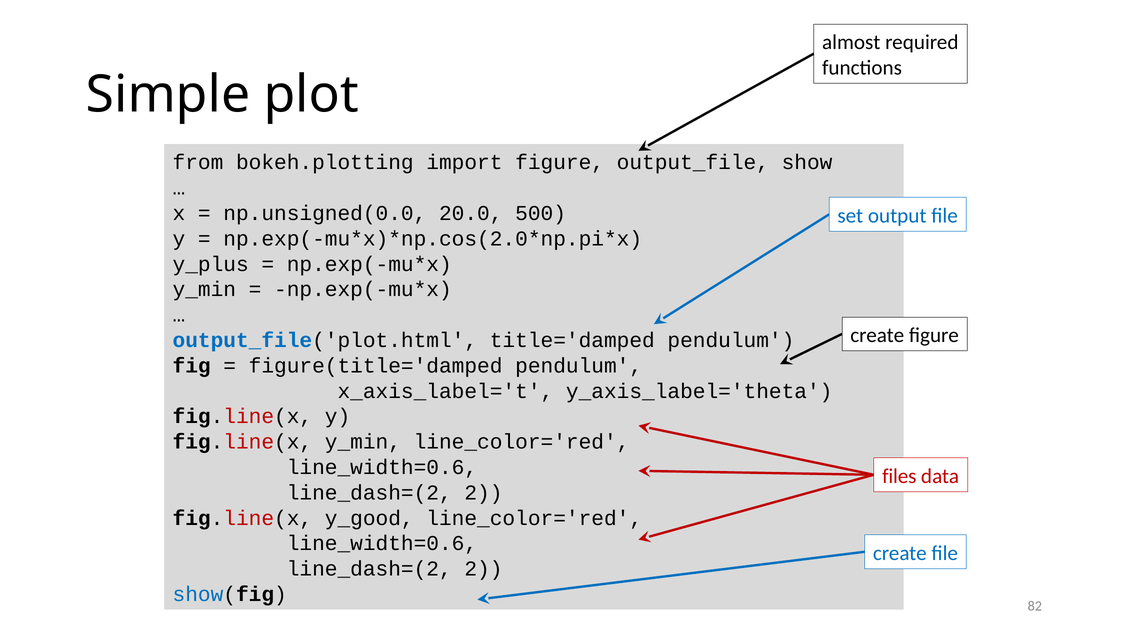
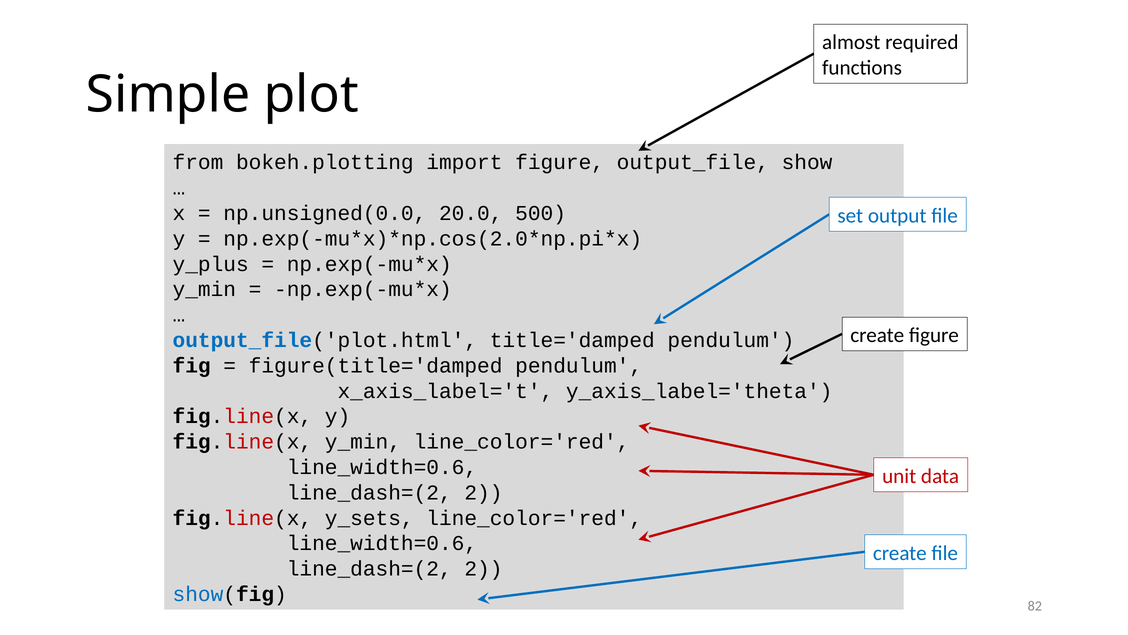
files: files -> unit (899, 476)
y_good: y_good -> y_sets (369, 518)
